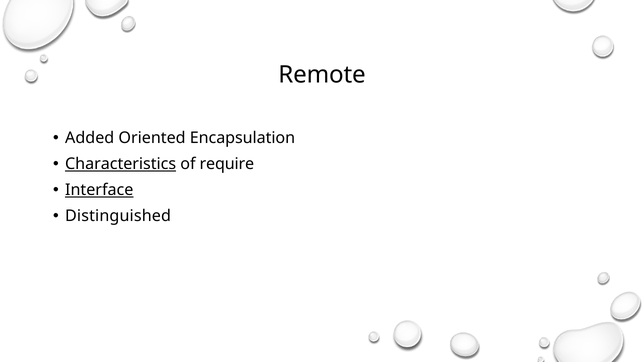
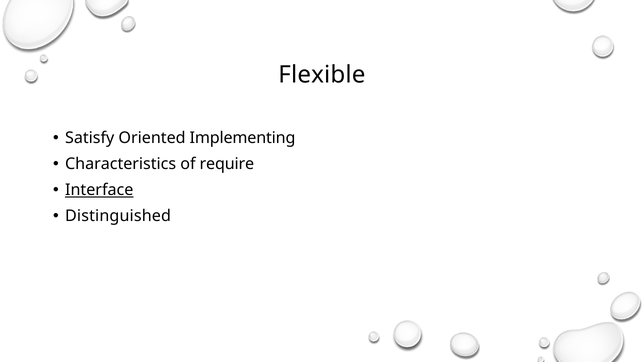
Remote: Remote -> Flexible (322, 75)
Added: Added -> Satisfy (90, 138)
Encapsulation: Encapsulation -> Implementing (243, 138)
Characteristics underline: present -> none (121, 164)
